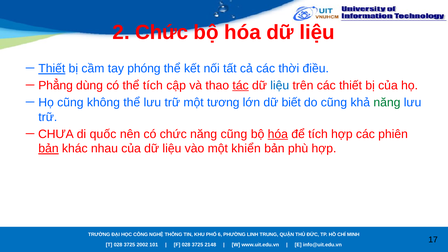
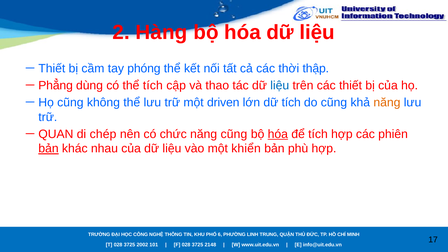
2 Chức: Chức -> Hàng (162, 33)
Thiết underline: present -> none (52, 69)
điều: điều -> thập (316, 69)
tác underline: present -> none (241, 86)
tương: tương -> driven (223, 103)
dữ biết: biết -> tích (291, 103)
năng colour: green -> orange (387, 103)
CHƯA: CHƯA -> QUAN (56, 134)
quốc: quốc -> chép (103, 134)
